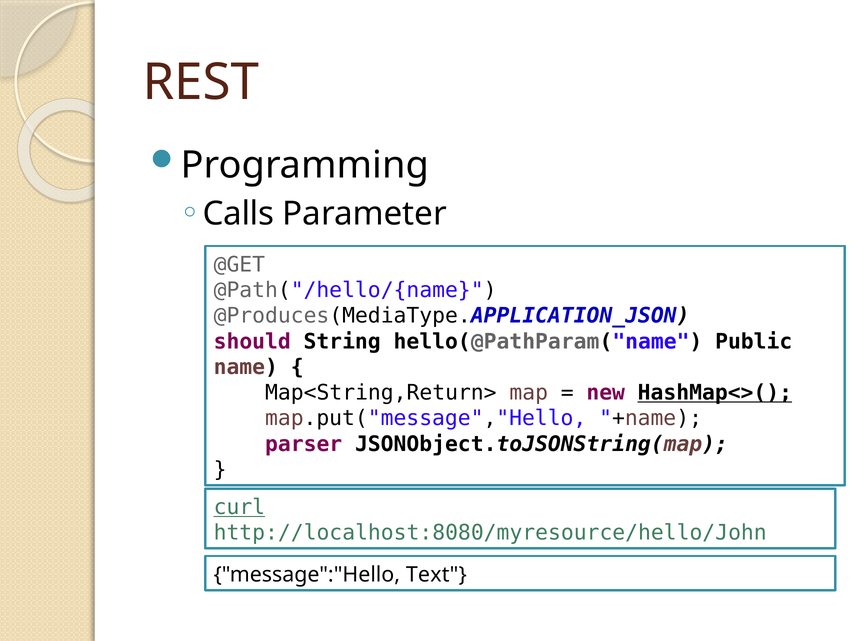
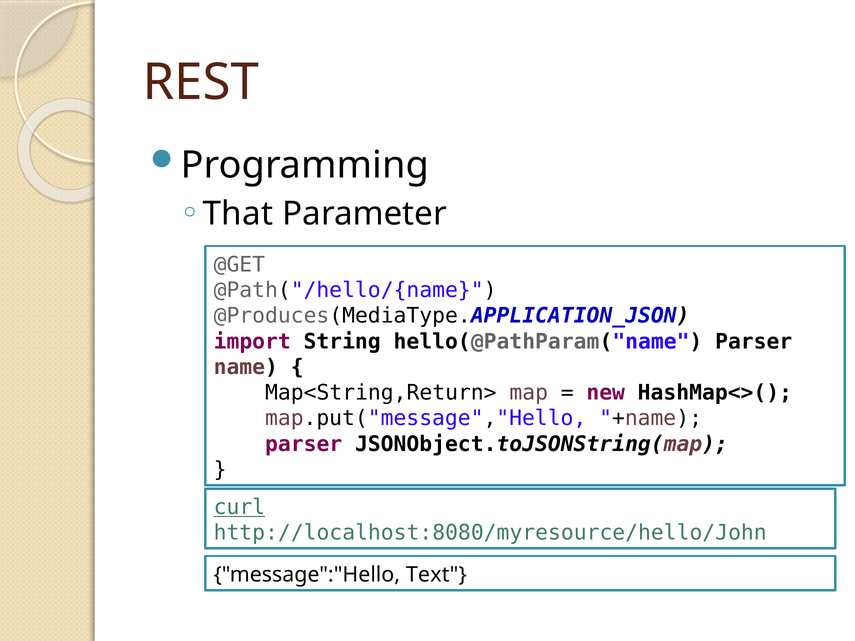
Calls: Calls -> That (238, 214)
should: should -> import (252, 342)
hello(@PathParam("name Public: Public -> Parser (754, 342)
HashMap<>( underline: present -> none (715, 393)
